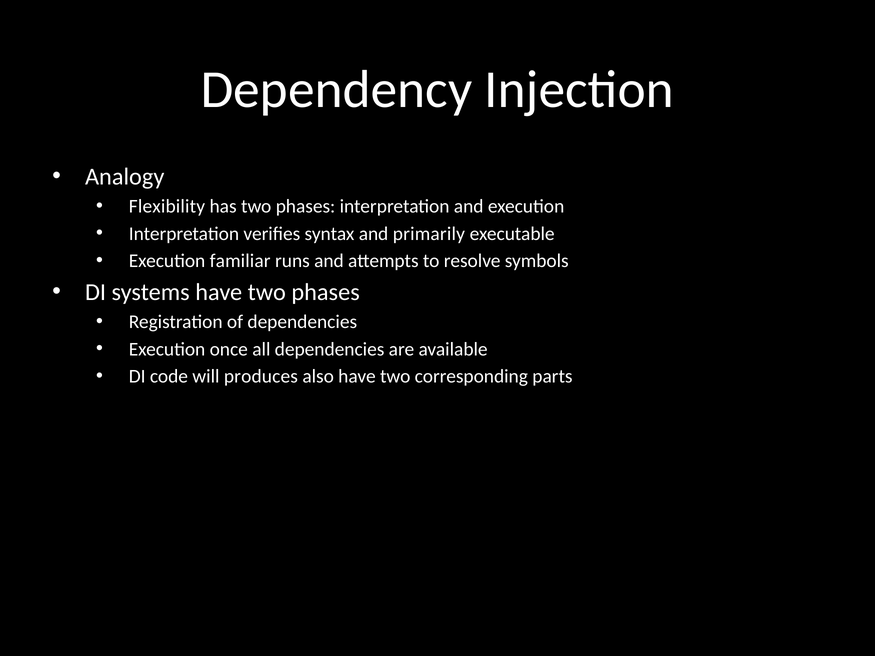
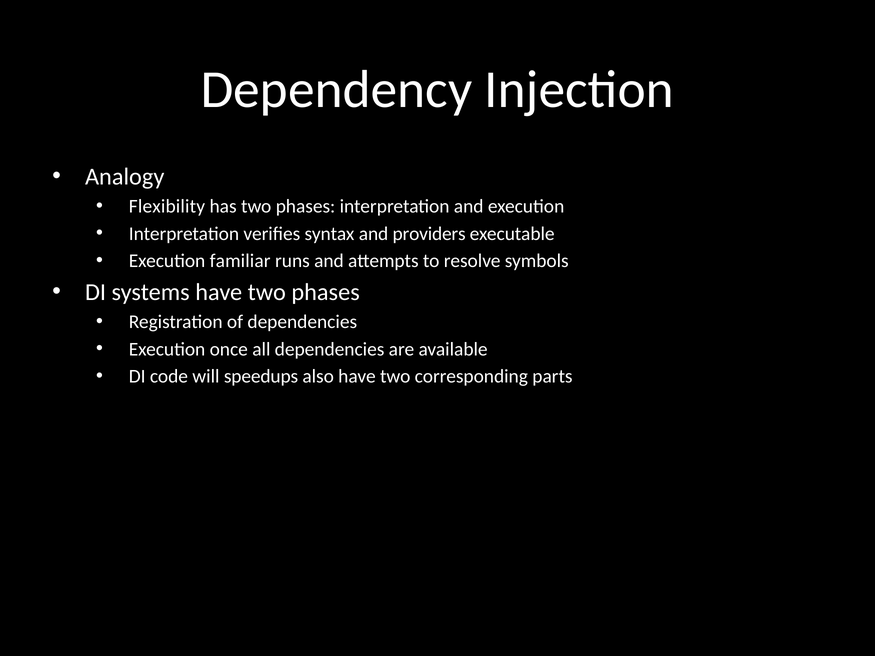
primarily: primarily -> providers (429, 234)
produces: produces -> speedups (261, 376)
